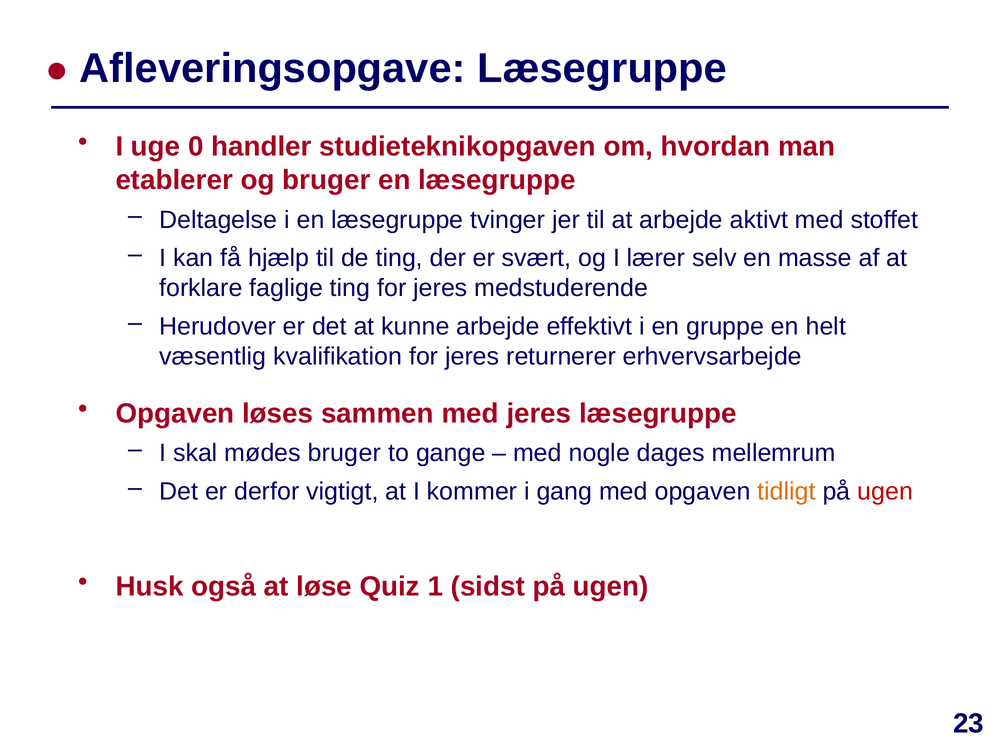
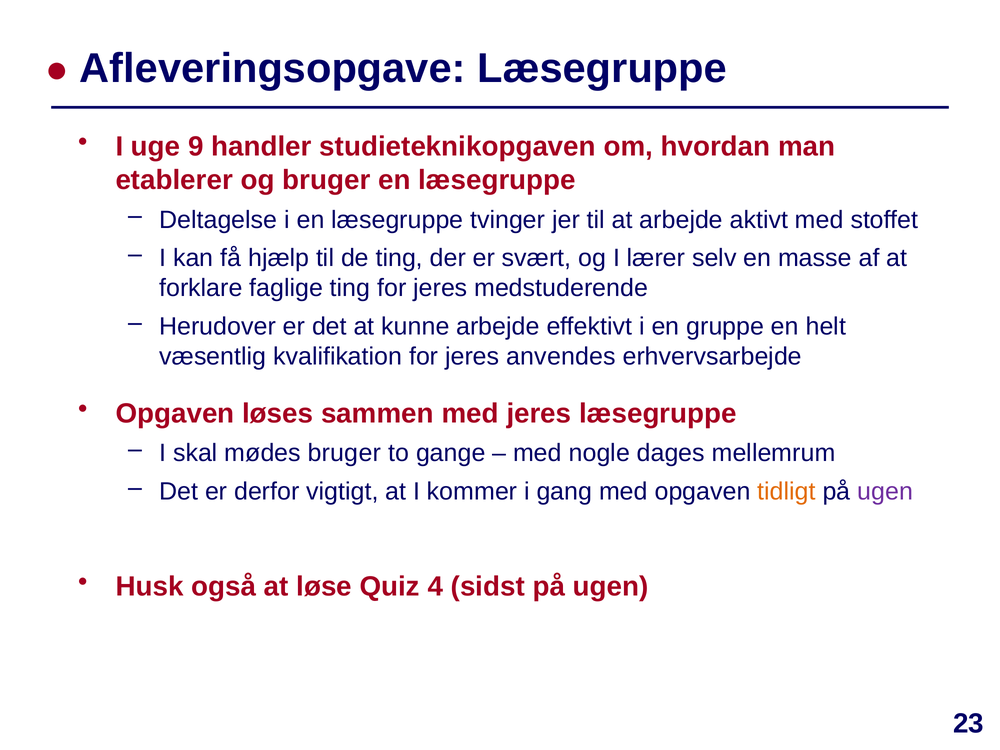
0: 0 -> 9 (196, 147)
returnerer: returnerer -> anvendes (561, 356)
ugen colour: red -> purple (885, 492)
1: 1 -> 4 (435, 587)
